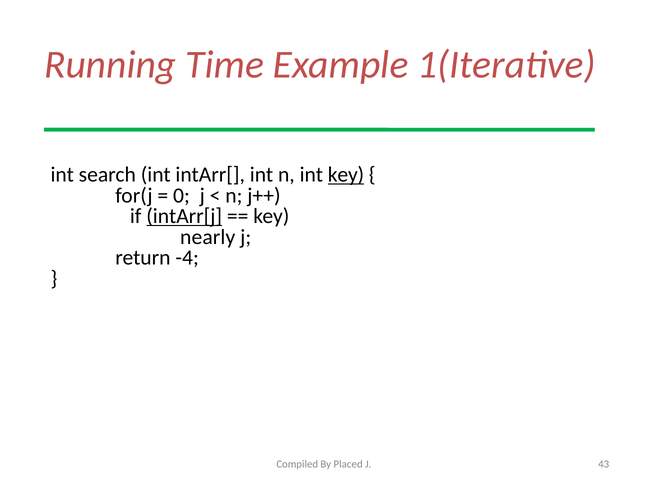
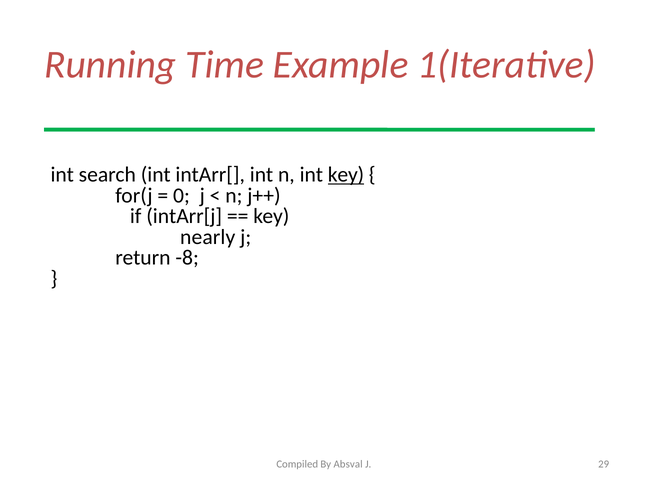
intArr[j underline: present -> none (184, 216)
-4: -4 -> -8 (187, 258)
Placed: Placed -> Absval (348, 464)
43: 43 -> 29 (604, 464)
